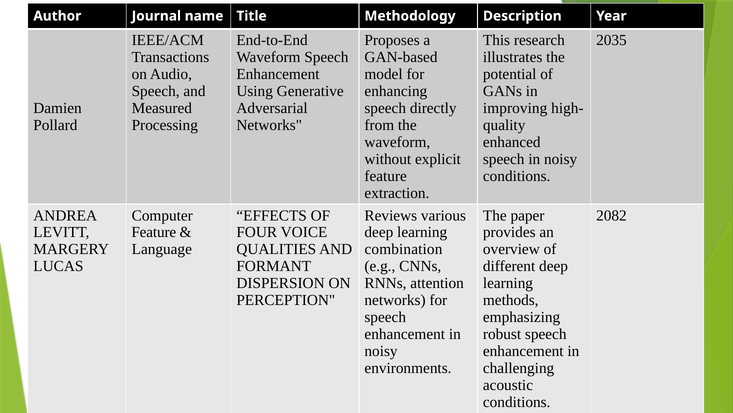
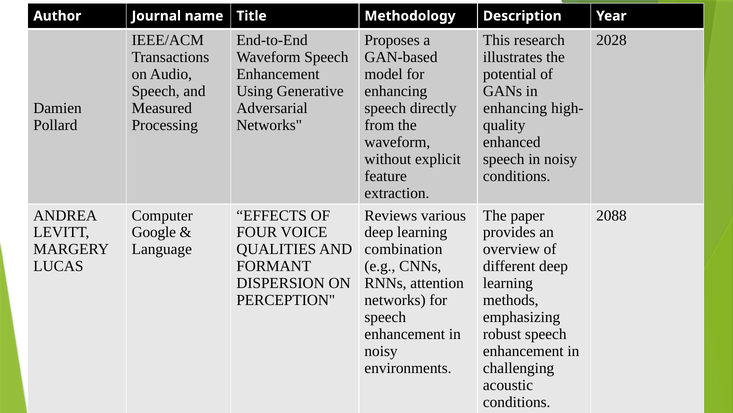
2035: 2035 -> 2028 (611, 40)
improving: improving -> enhancing (515, 108)
2082: 2082 -> 2088 (611, 215)
Feature: Feature -> Google (154, 232)
